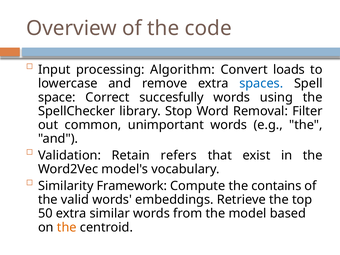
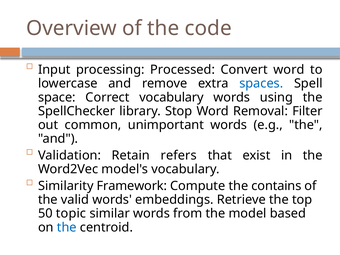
Algorithm: Algorithm -> Processed (183, 70)
Convert loads: loads -> word (289, 70)
Correct succesfully: succesfully -> vocabulary (171, 97)
50 extra: extra -> topic (71, 214)
the colour: orange -> blue (67, 227)
